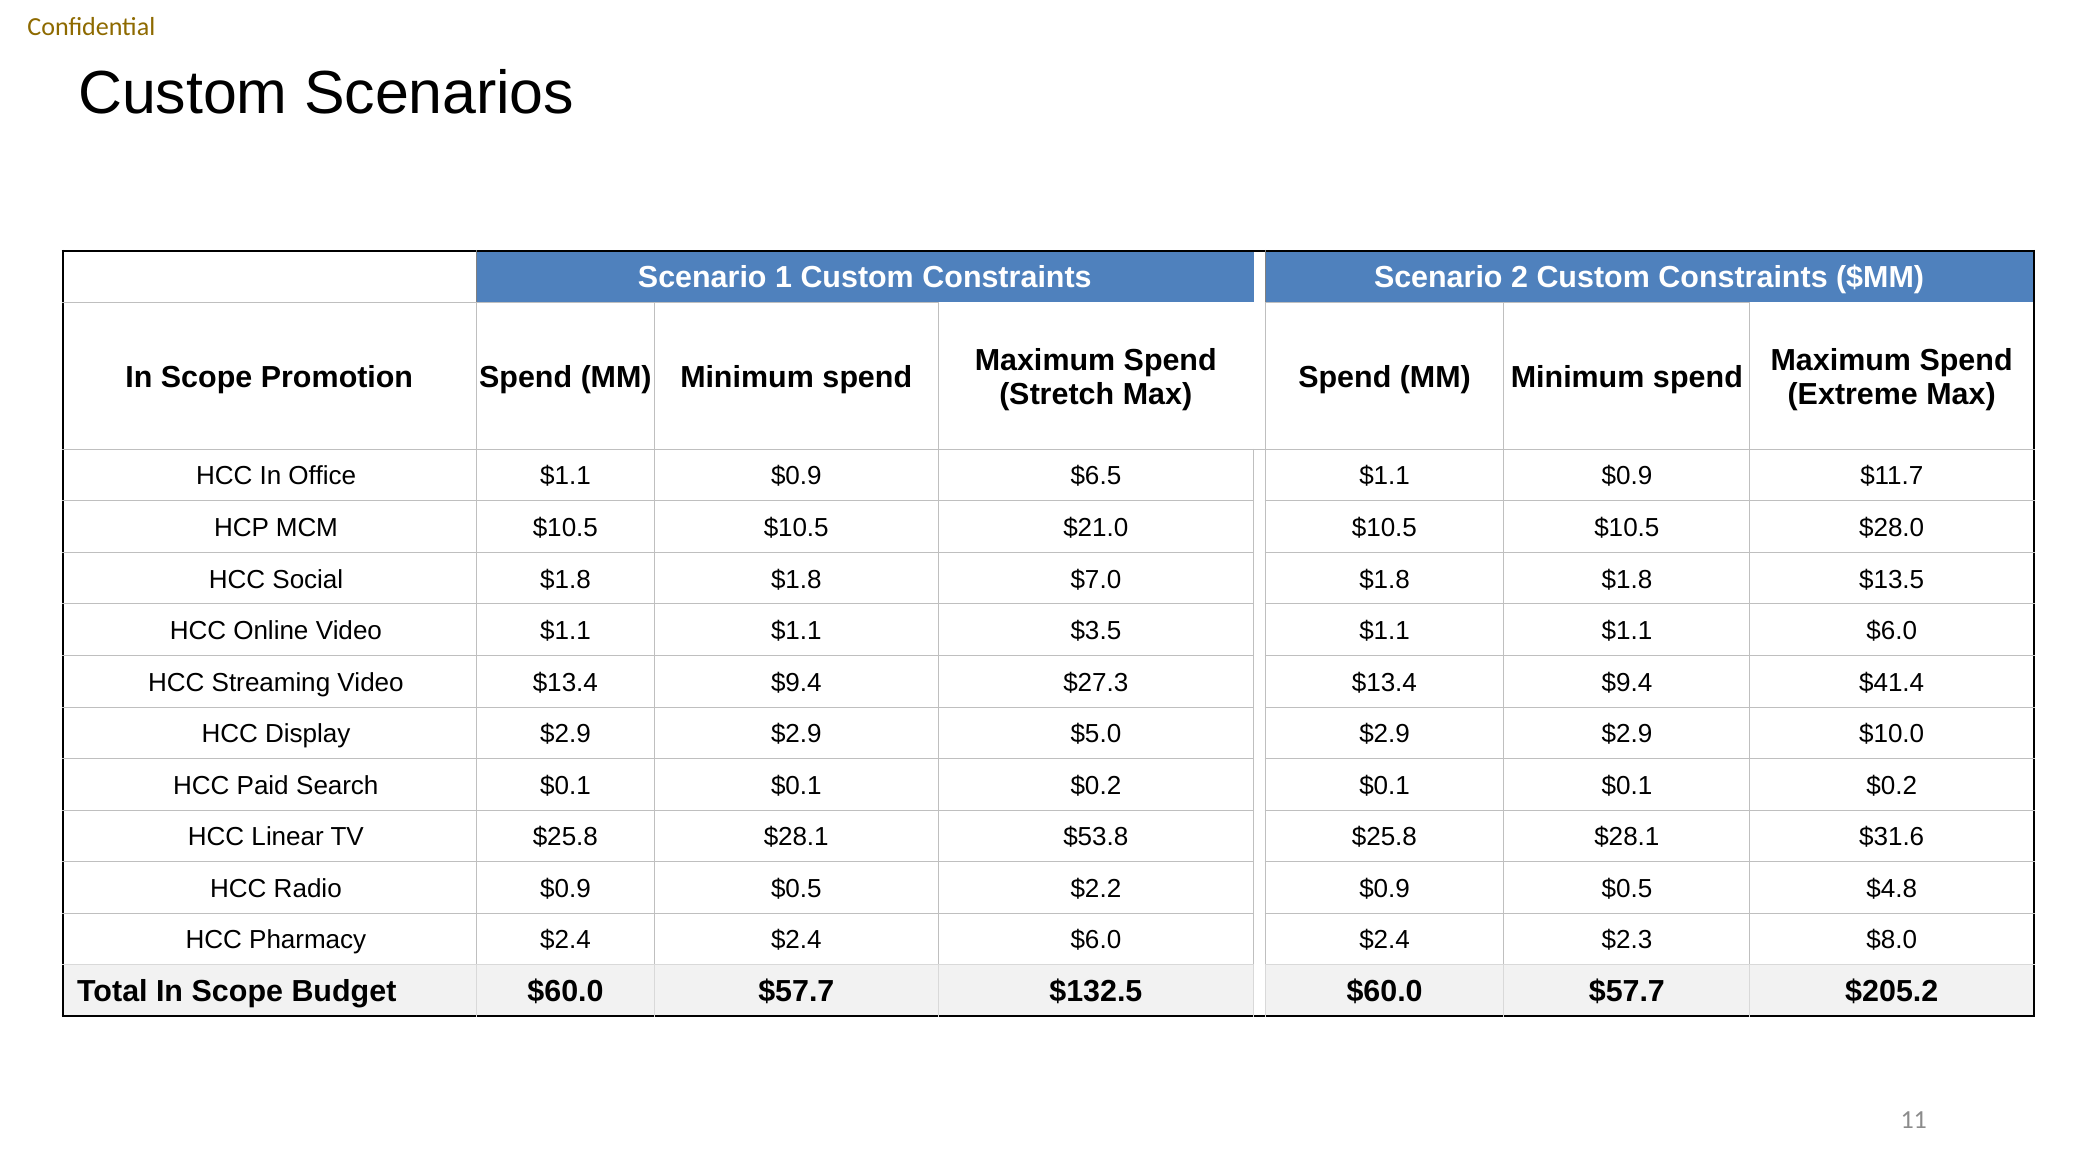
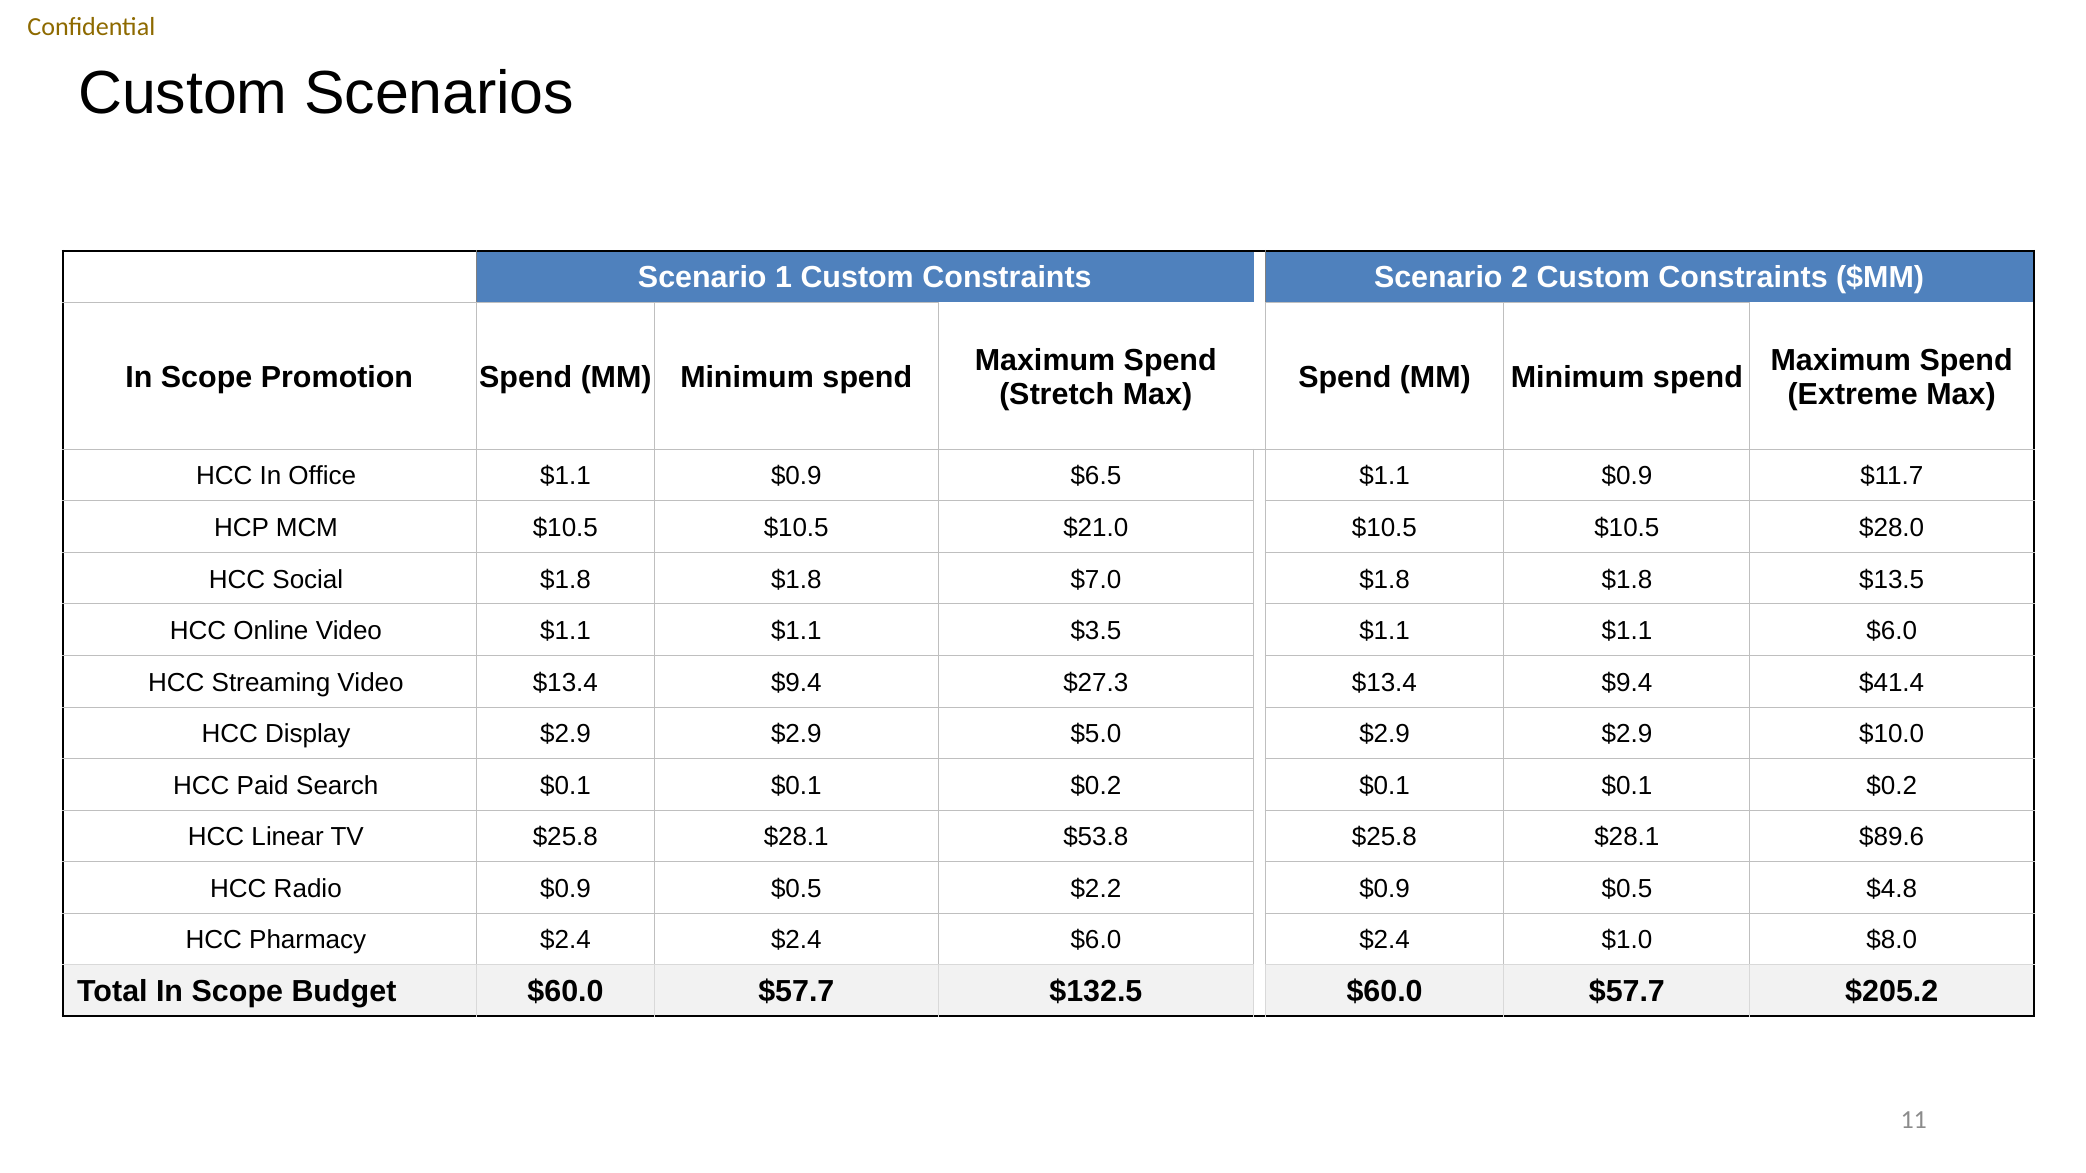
$31.6: $31.6 -> $89.6 (1892, 837)
$2.3: $2.3 -> $1.0 (1627, 941)
